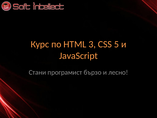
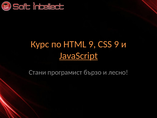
HTML 3: 3 -> 9 (92, 44)
CSS 5: 5 -> 9 (116, 44)
JavaScript underline: none -> present (78, 56)
